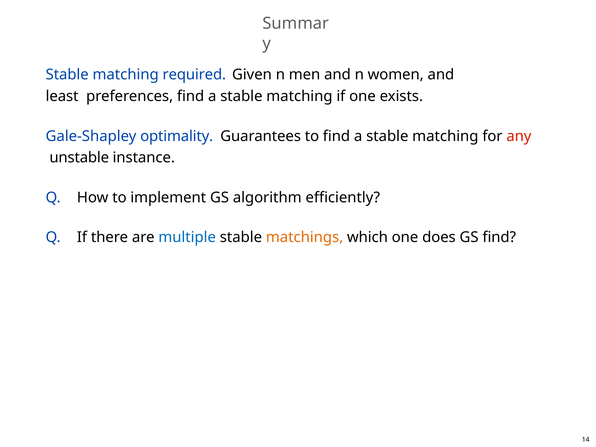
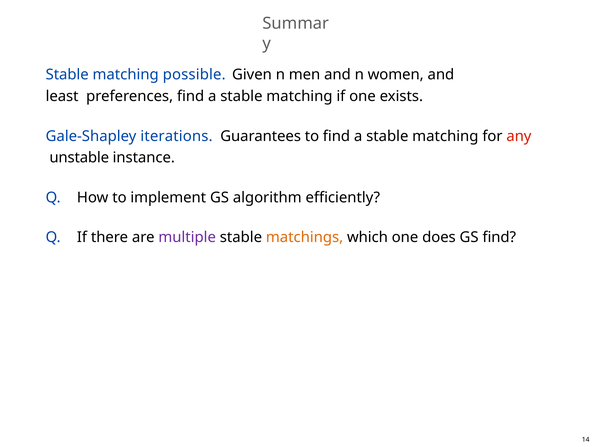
required: required -> possible (194, 75)
optimality: optimality -> iterations (177, 136)
multiple colour: blue -> purple (187, 237)
